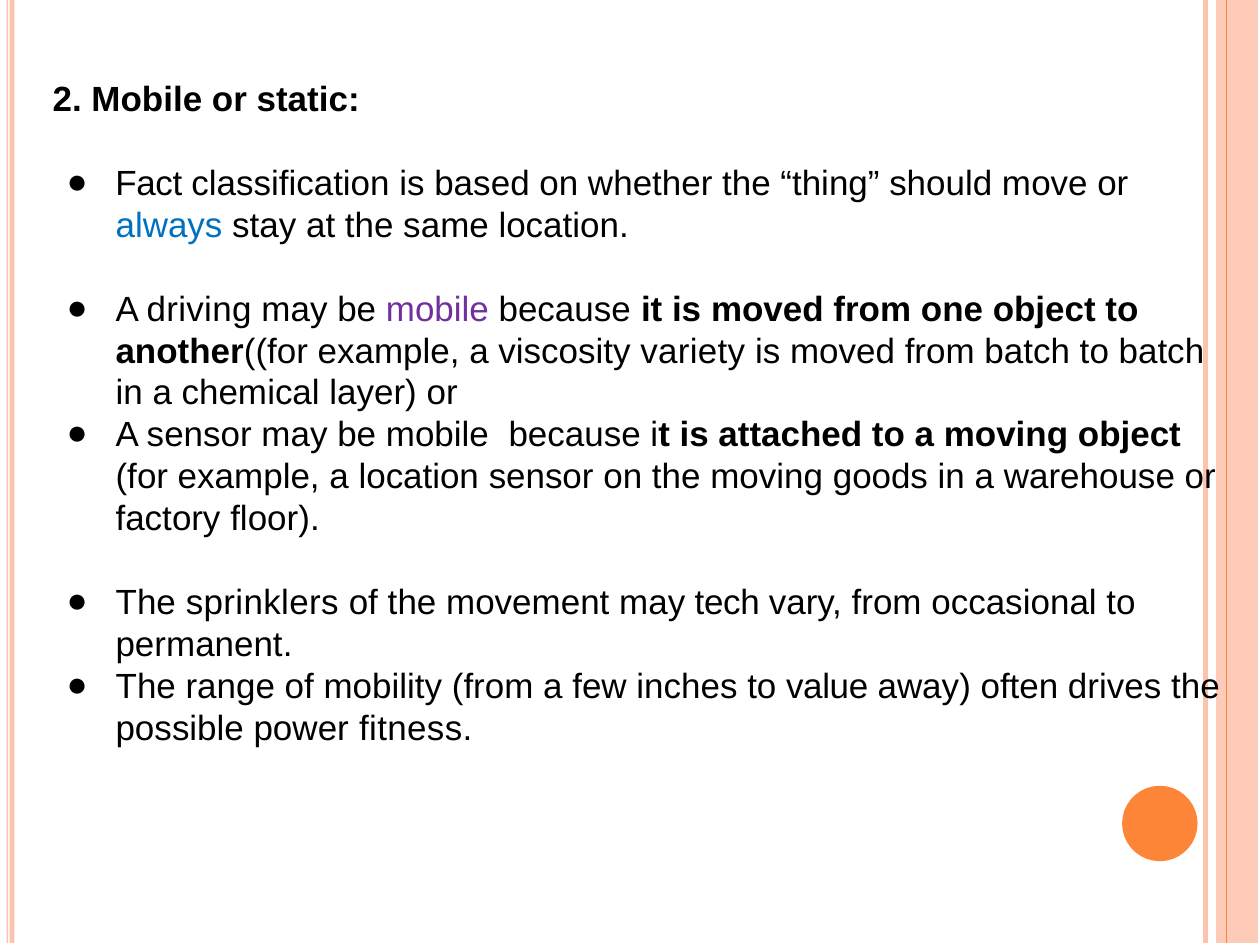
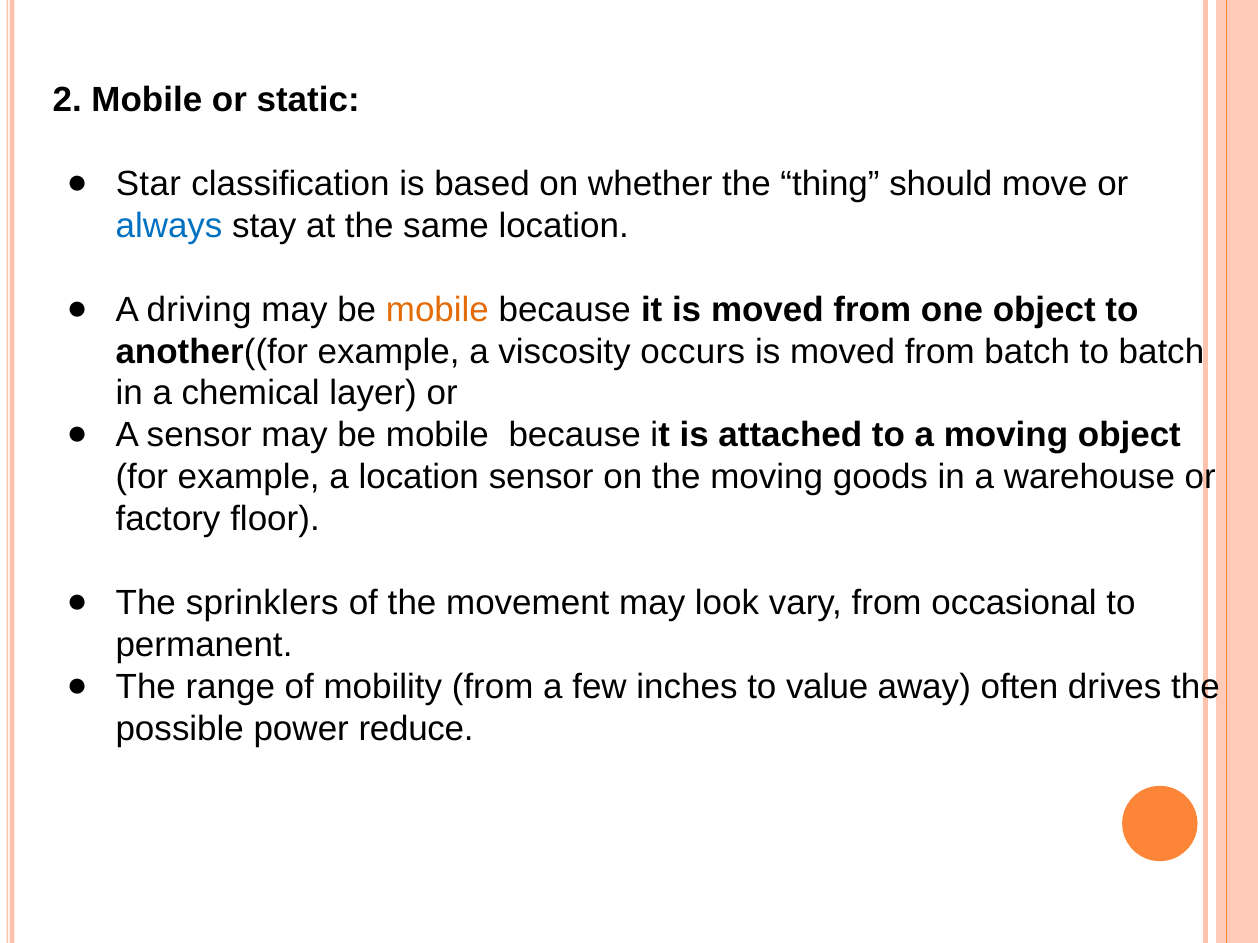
Fact: Fact -> Star (148, 184)
mobile colour: purple -> orange (437, 310)
variety: variety -> occurs (693, 352)
tech: tech -> look (727, 603)
fitness: fitness -> reduce (416, 729)
